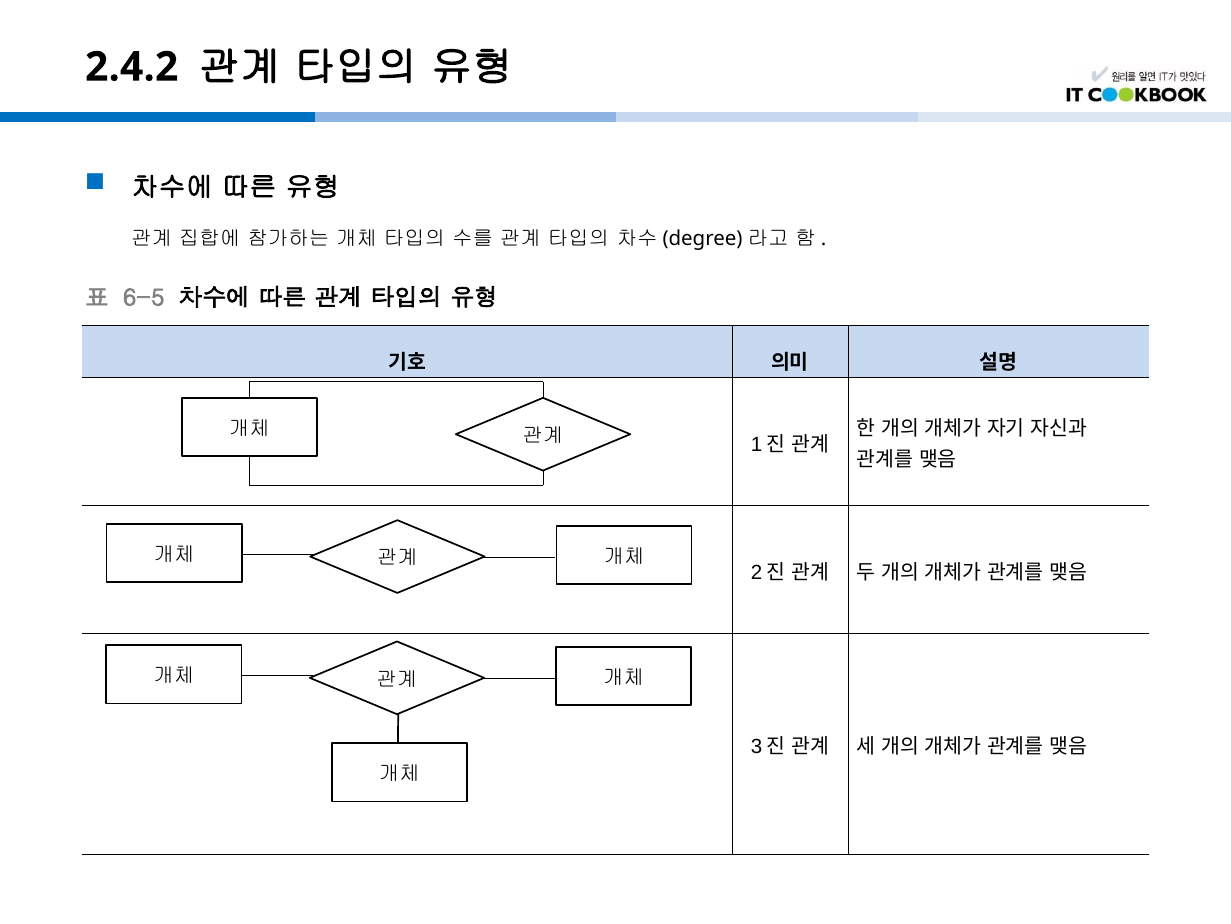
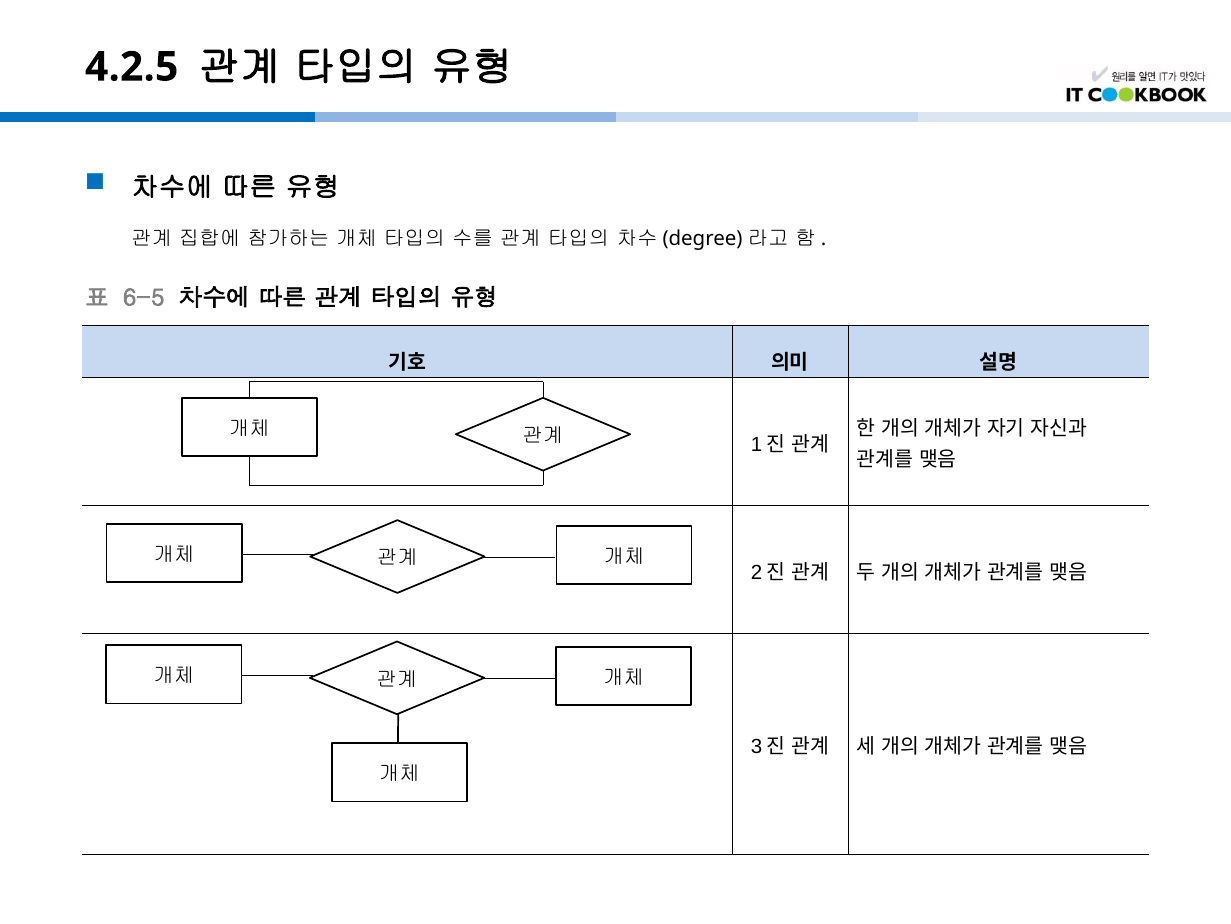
2.4.2: 2.4.2 -> 4.2.5 (132, 67)
